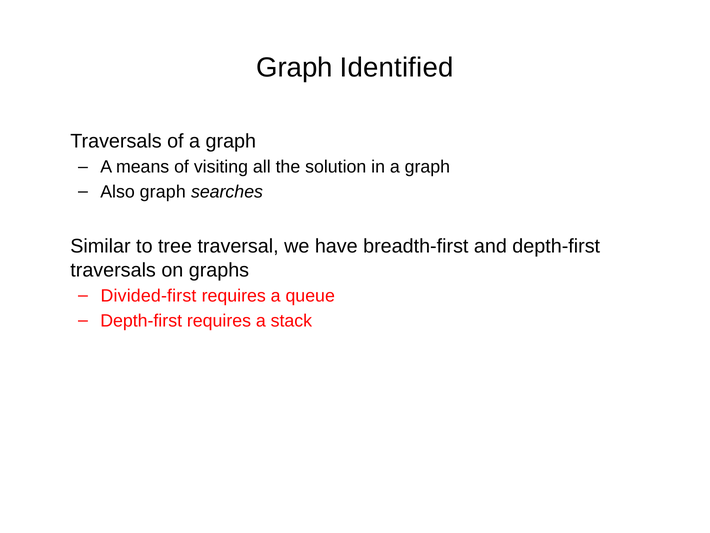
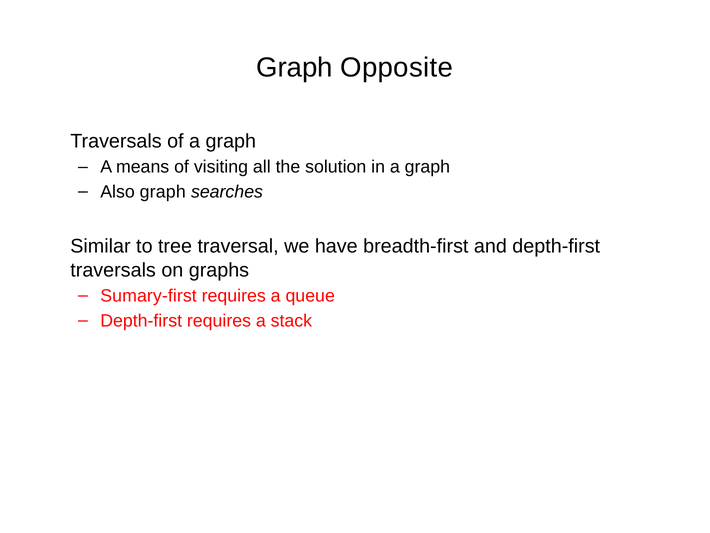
Identified: Identified -> Opposite (397, 68)
Divided-first: Divided-first -> Sumary-first (149, 296)
